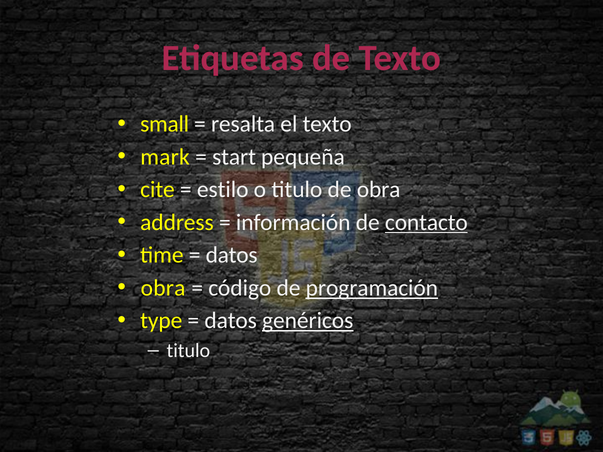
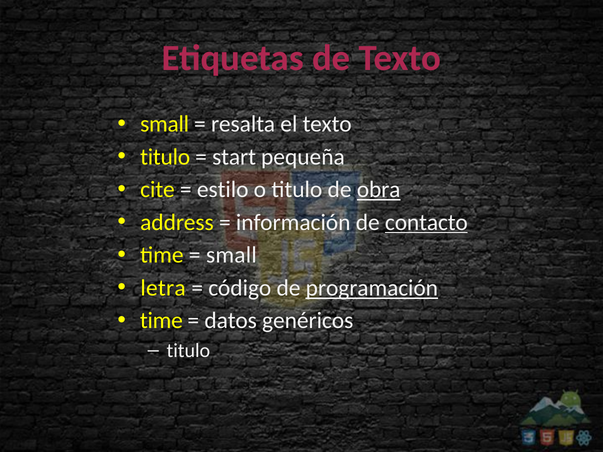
mark: mark -> titulo (165, 157)
obra underline: none -> present (379, 190)
datos: datos -> small (231, 255)
obra: obra -> letra (163, 288)
type: type -> time (161, 321)
genéricos underline: present -> none (308, 321)
